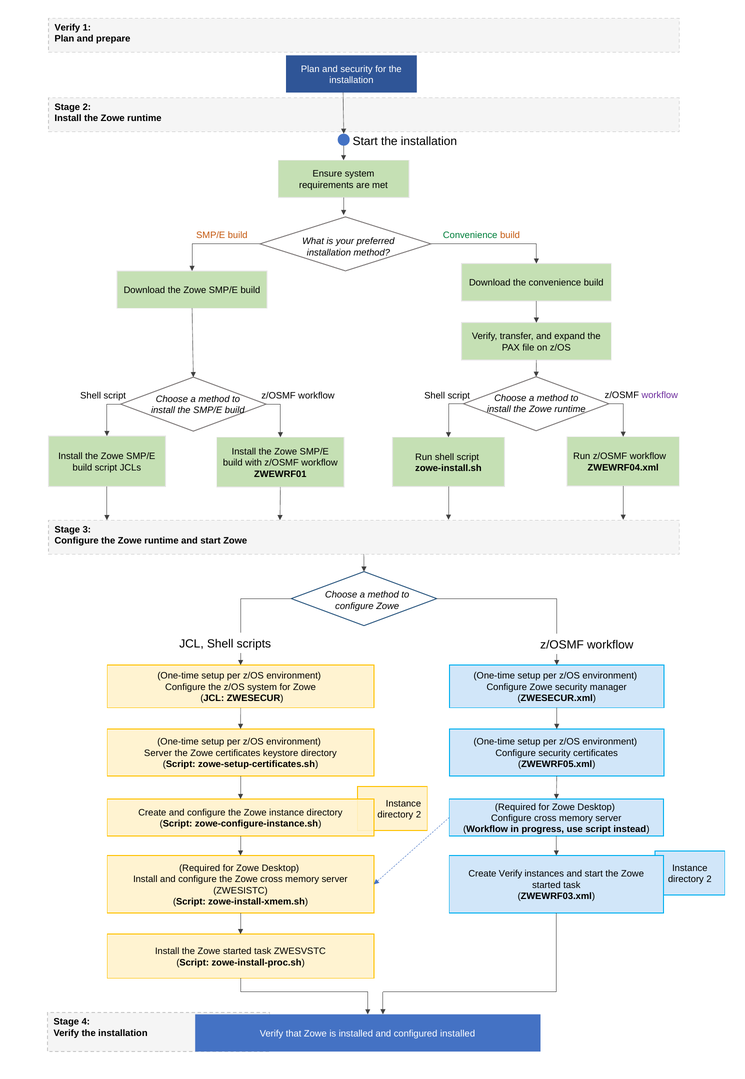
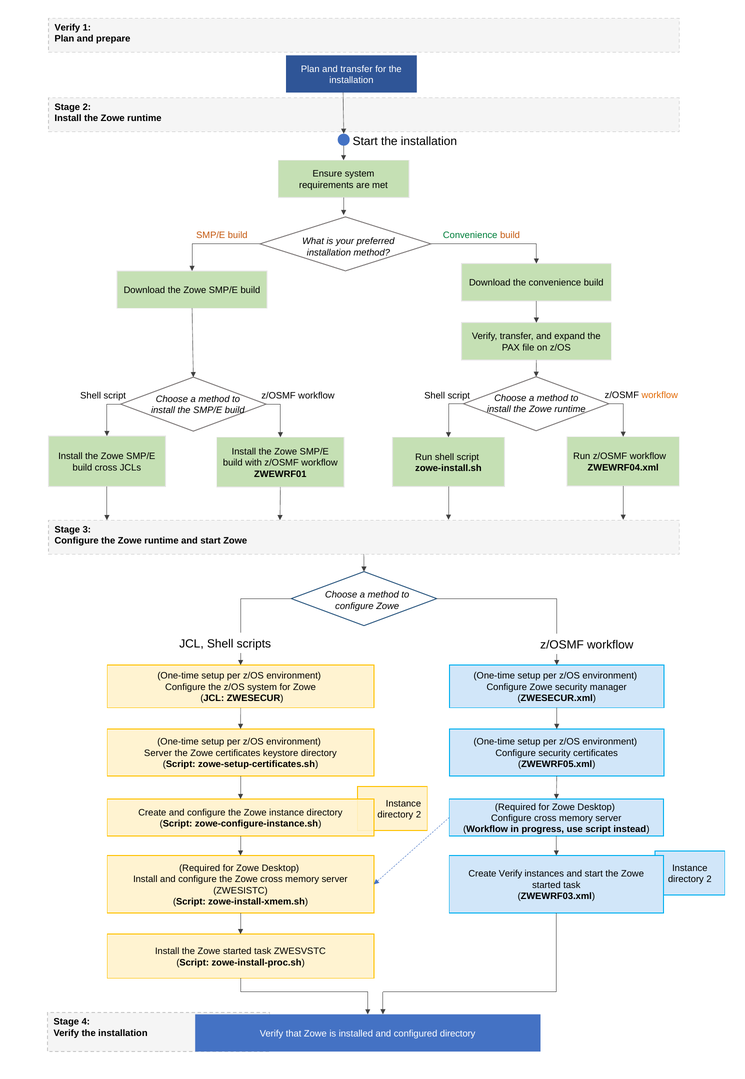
and security: security -> transfer (357, 69)
workflow colour: purple -> orange (660, 395)
build script: script -> cross (106, 468)
configured installed: installed -> directory (458, 1034)
